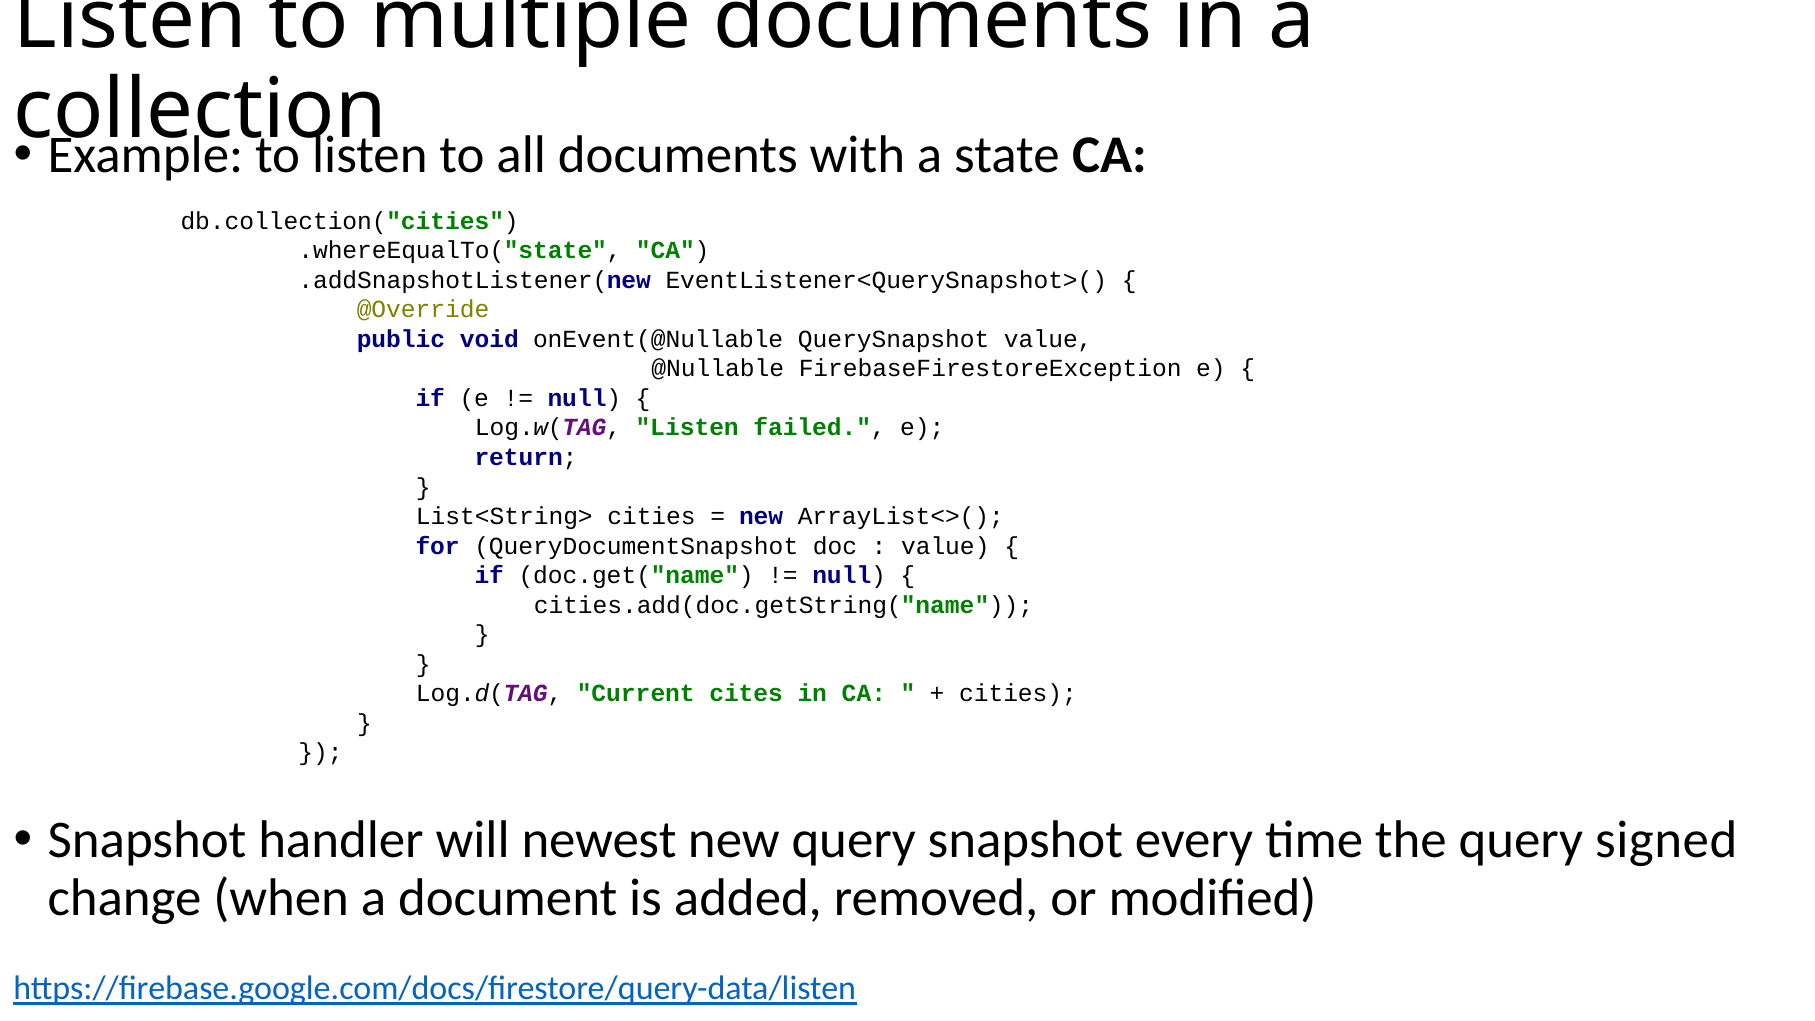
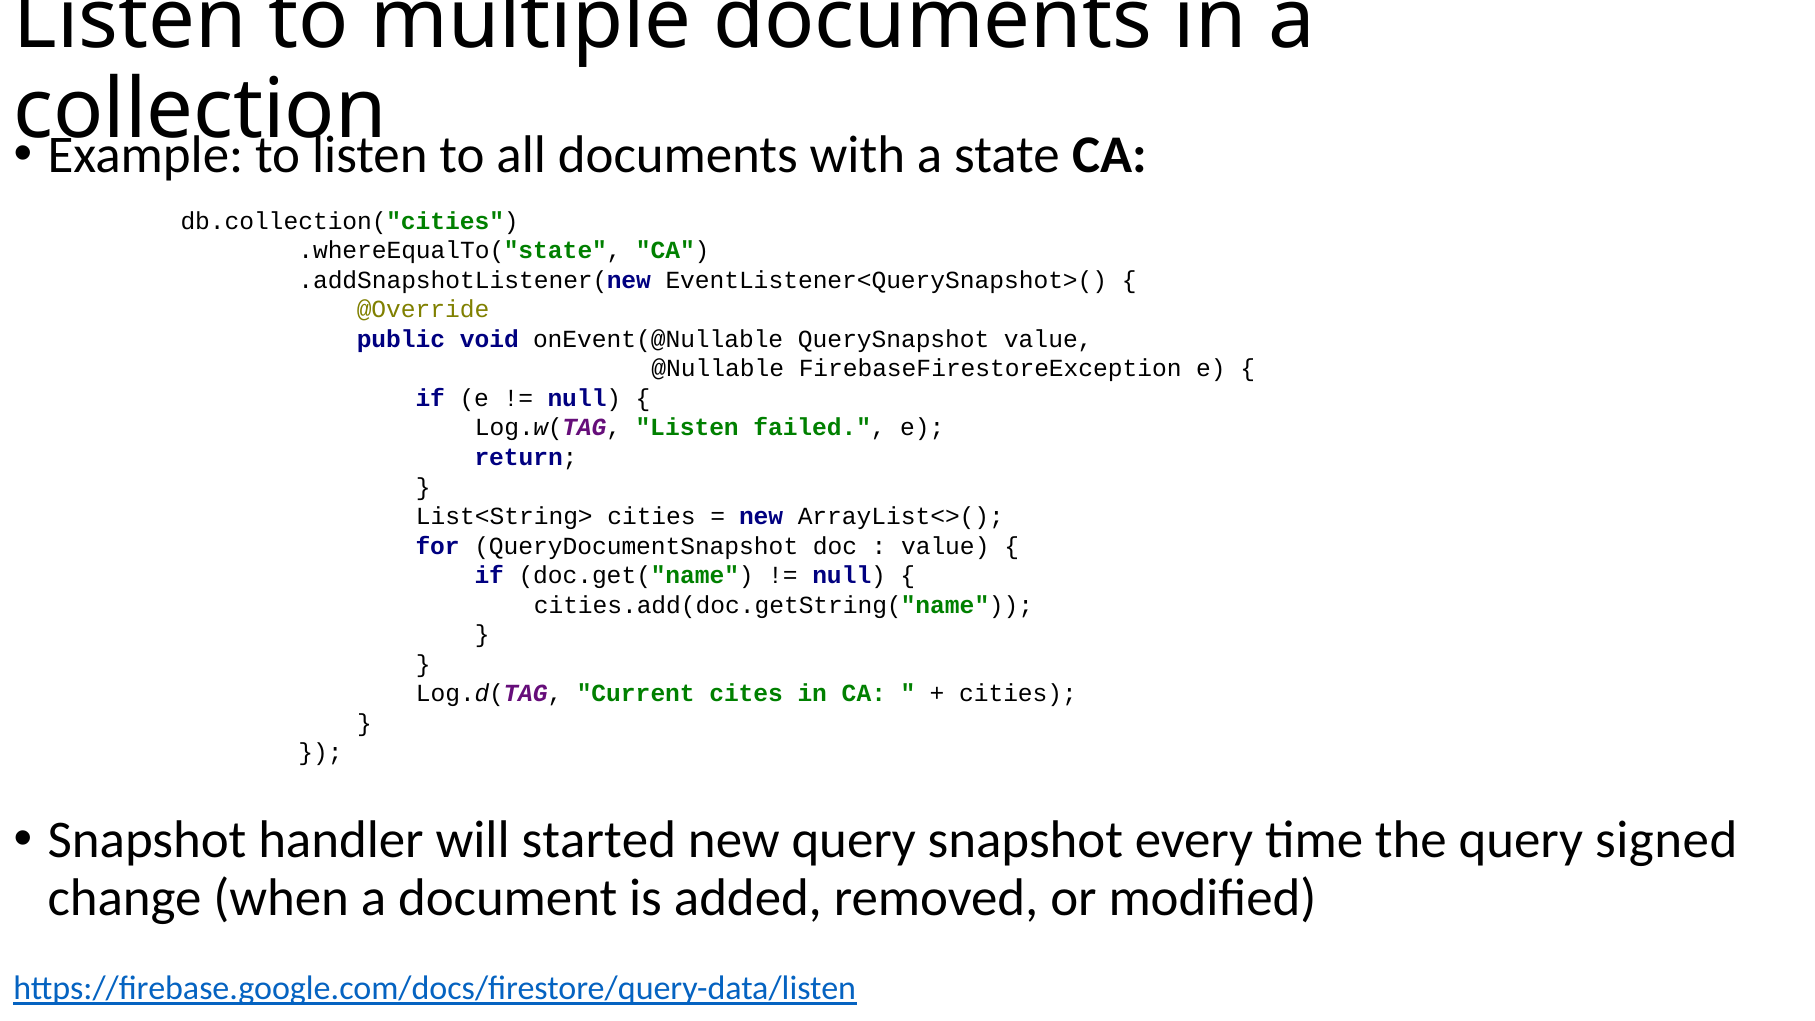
newest: newest -> started (599, 840)
